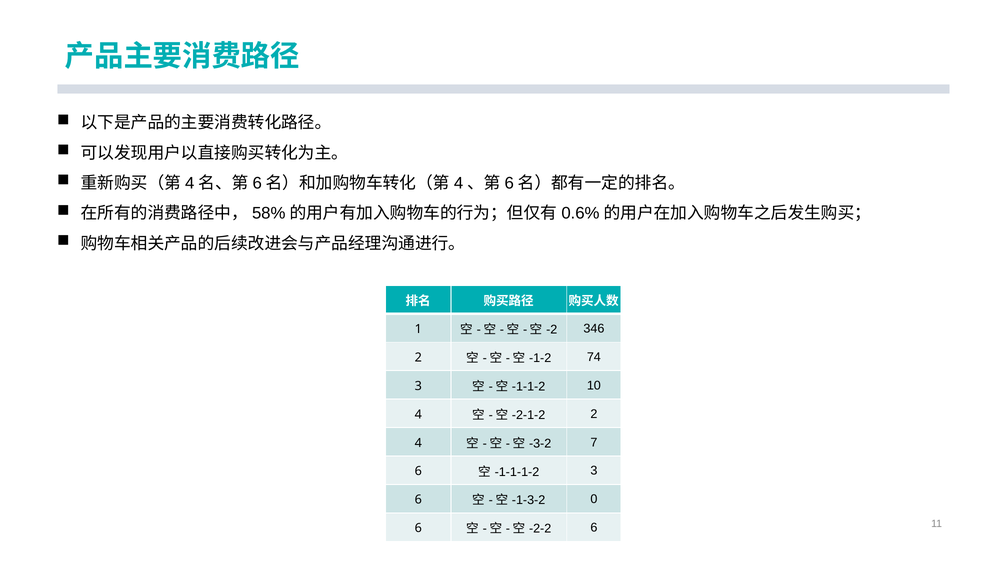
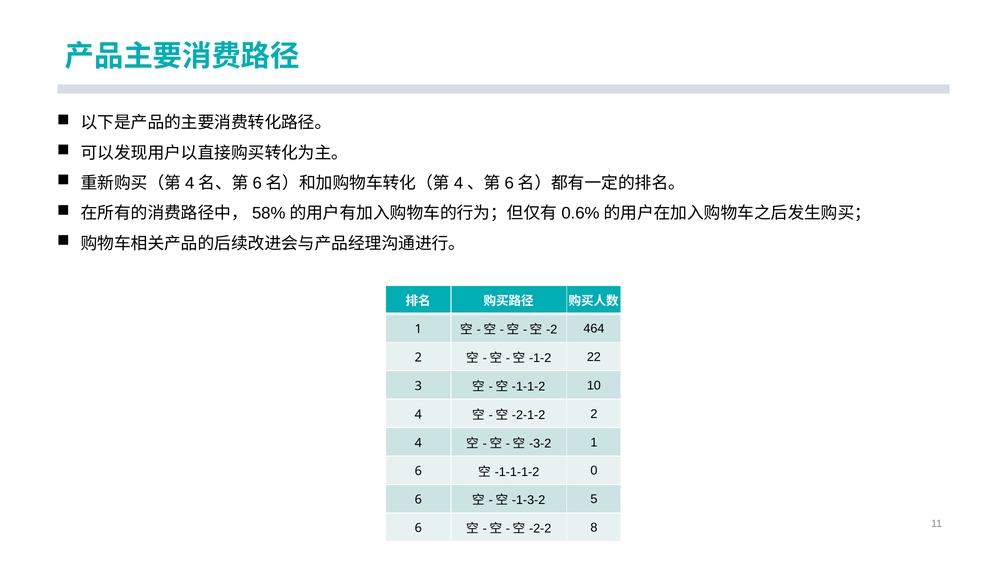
346: 346 -> 464 (594, 329)
74: 74 -> 22 (594, 357)
7: 7 -> 1 (594, 443)
3: 3 -> 0 (594, 471)
0: 0 -> 5 (594, 500)
6: 6 -> 8 (594, 528)
